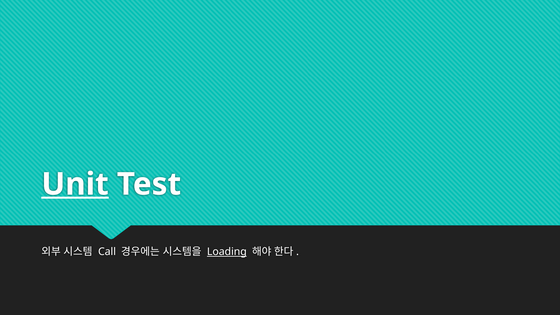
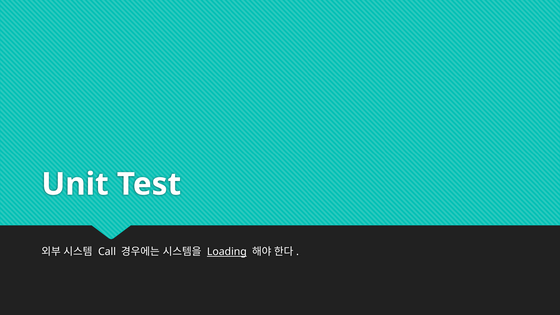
Unit underline: present -> none (75, 184)
